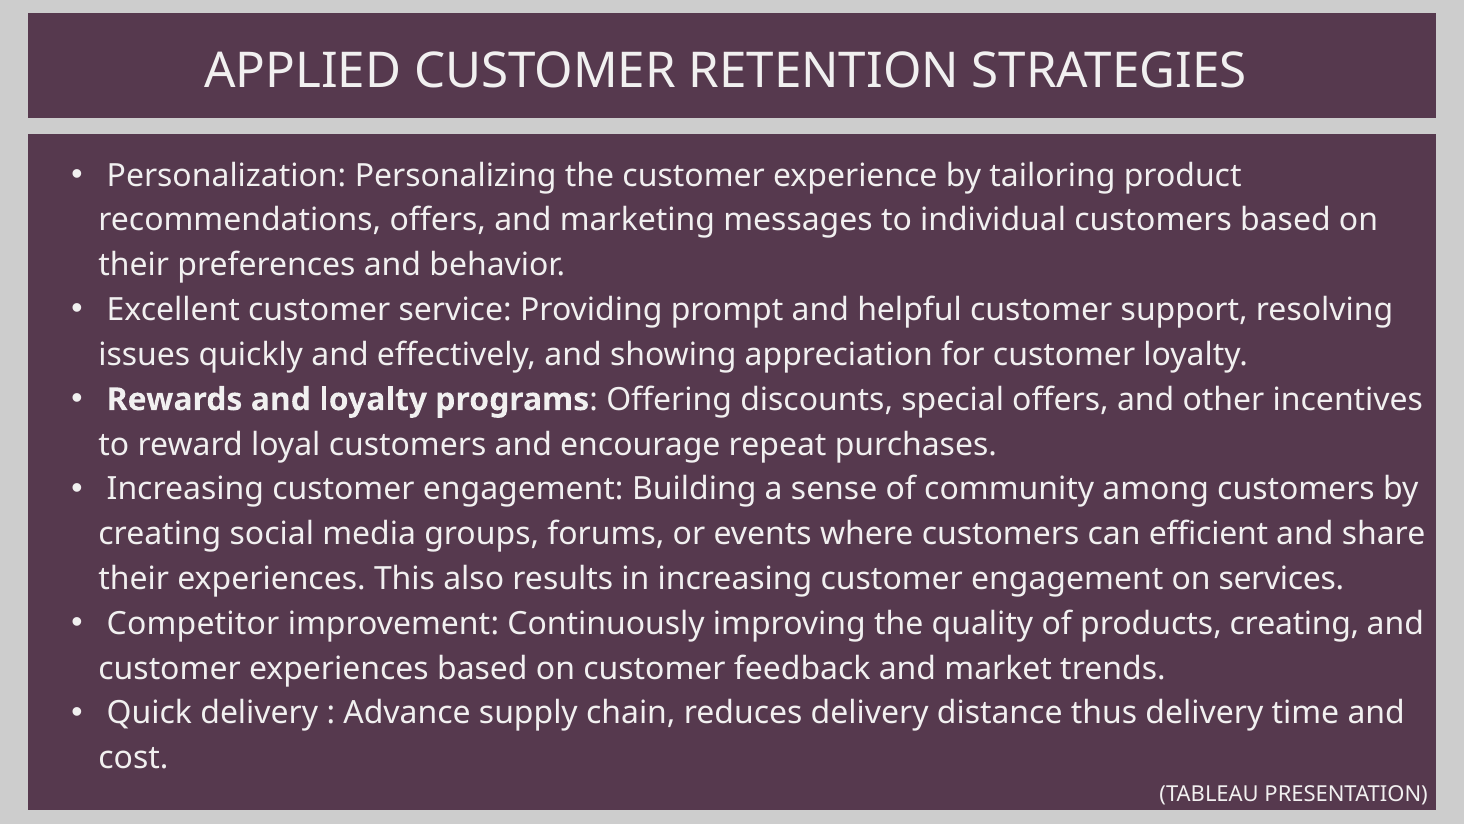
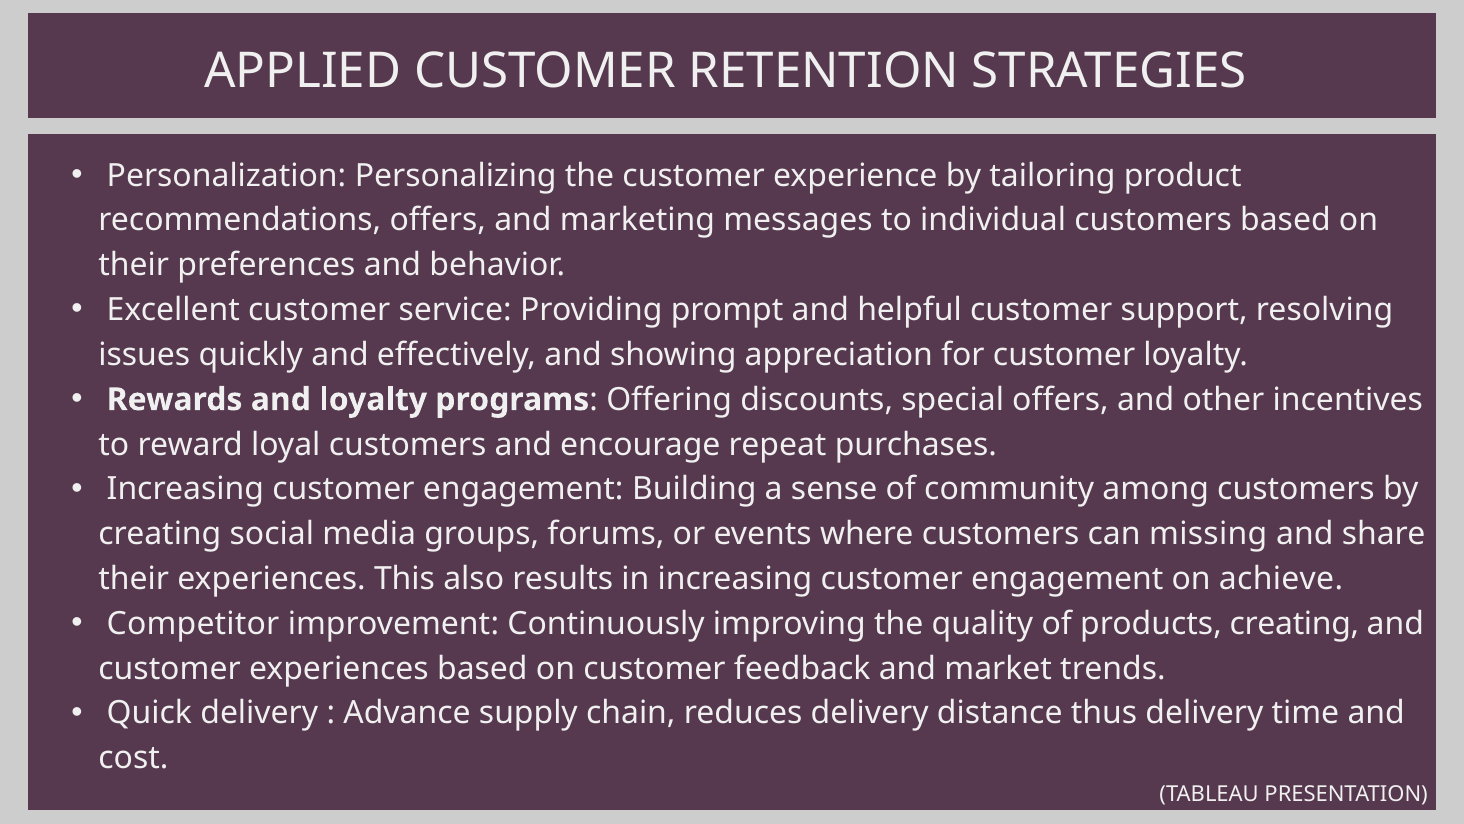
efficient: efficient -> missing (1208, 534)
services: services -> achieve (1281, 579)
